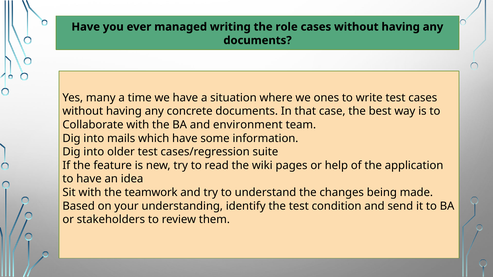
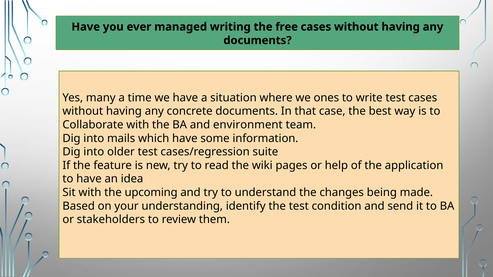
role: role -> free (287, 27)
teamwork: teamwork -> upcoming (151, 193)
